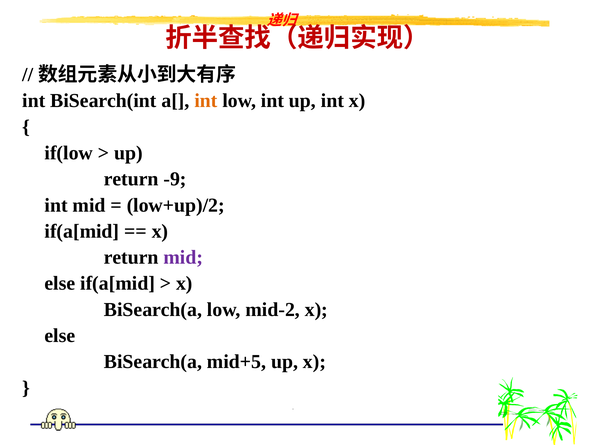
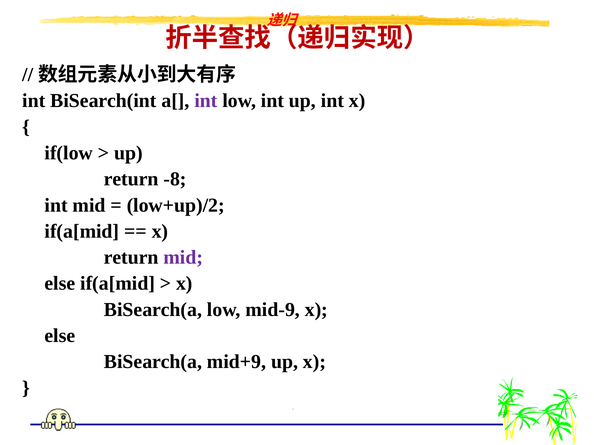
int colour: orange -> purple (206, 101)
-9: -9 -> -8 (175, 179)
mid-2: mid-2 -> mid-9 (273, 310)
mid+5: mid+5 -> mid+9 (237, 362)
